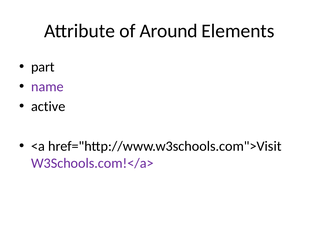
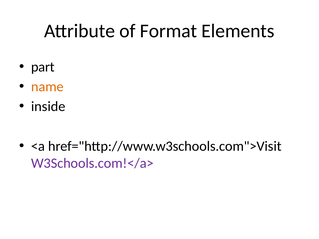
Around: Around -> Format (169, 31)
name colour: purple -> orange (47, 87)
active: active -> inside (48, 107)
